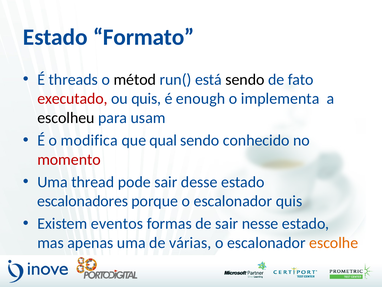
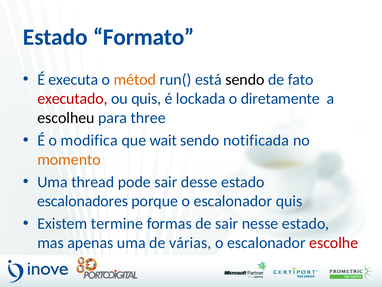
threads: threads -> executa (73, 79)
métod colour: black -> orange (135, 79)
enough: enough -> lockada (201, 99)
implementa: implementa -> diretamente (280, 99)
usam: usam -> three (148, 118)
qual: qual -> wait (163, 140)
conhecido: conhecido -> notificada (256, 140)
momento colour: red -> orange (69, 159)
eventos: eventos -> termine (117, 223)
escolhe colour: orange -> red (334, 242)
